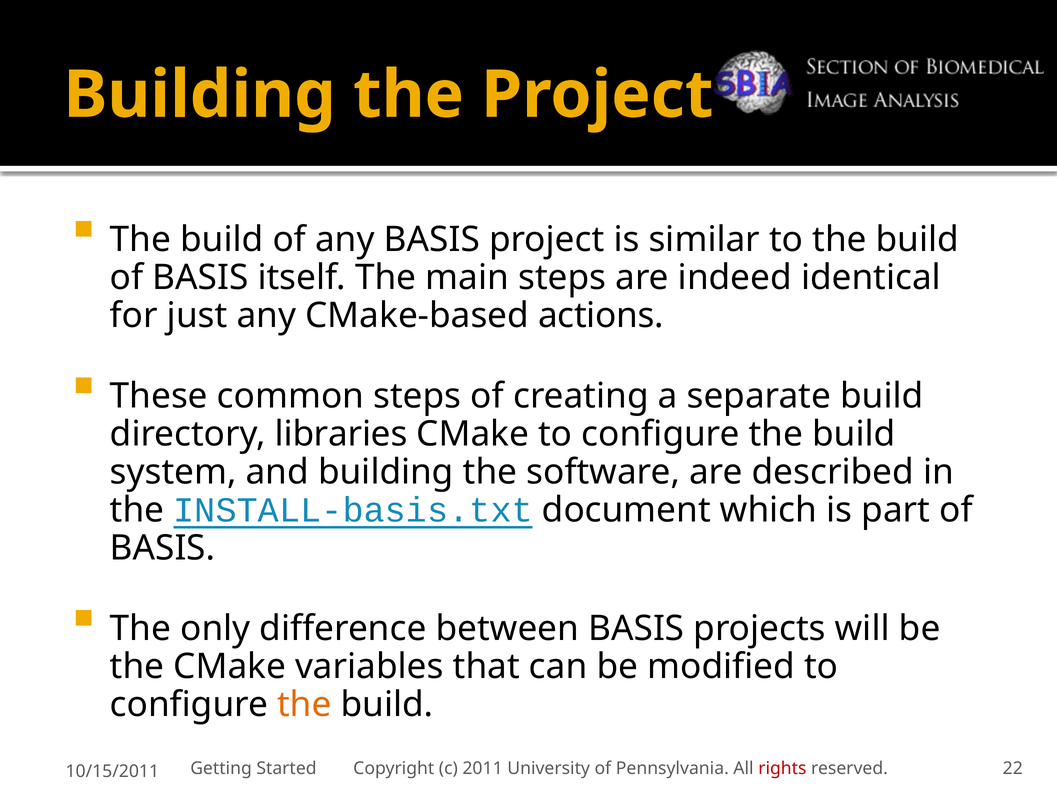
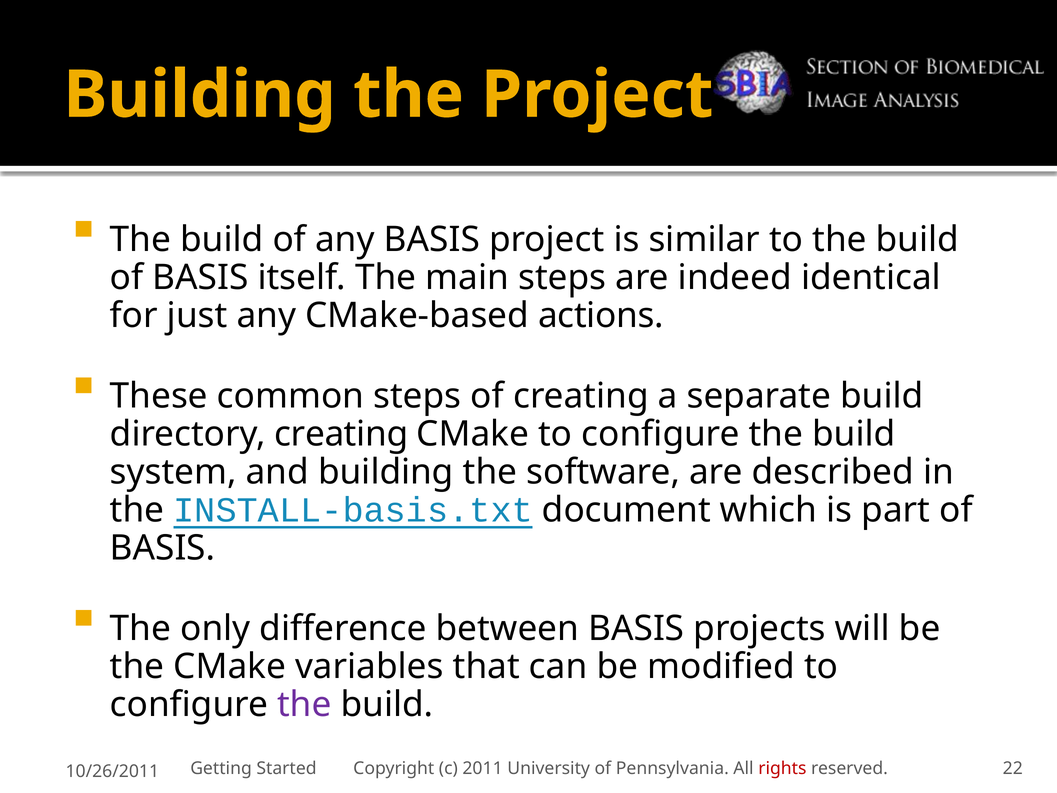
directory libraries: libraries -> creating (341, 434)
the colour: orange -> purple (304, 704)
10/15/2011: 10/15/2011 -> 10/26/2011 (112, 771)
